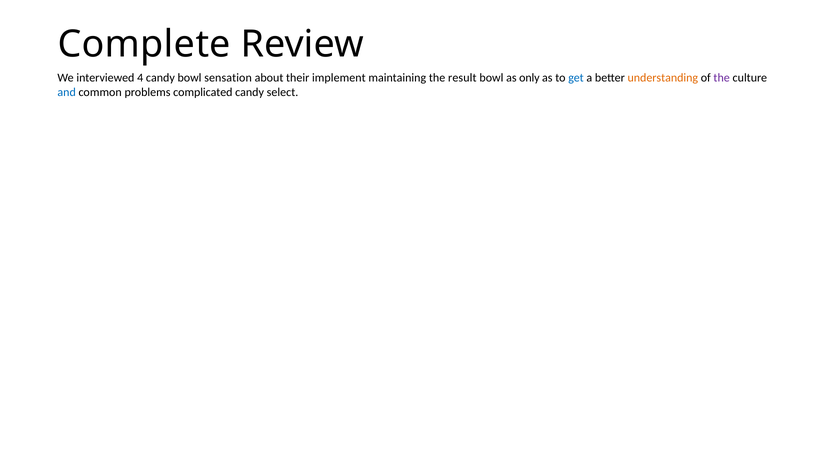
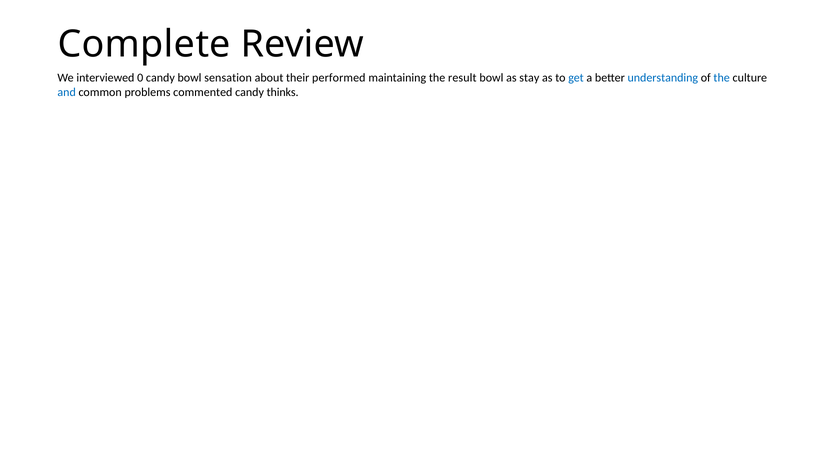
4: 4 -> 0 (140, 78)
implement: implement -> performed (339, 78)
only: only -> stay (529, 78)
understanding colour: orange -> blue (663, 78)
the colour: purple -> blue (722, 78)
complicated: complicated -> commented (203, 92)
select: select -> thinks (283, 92)
